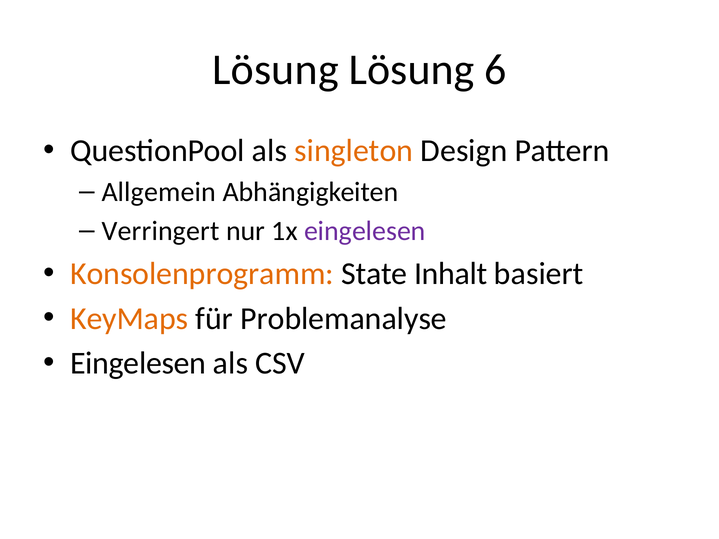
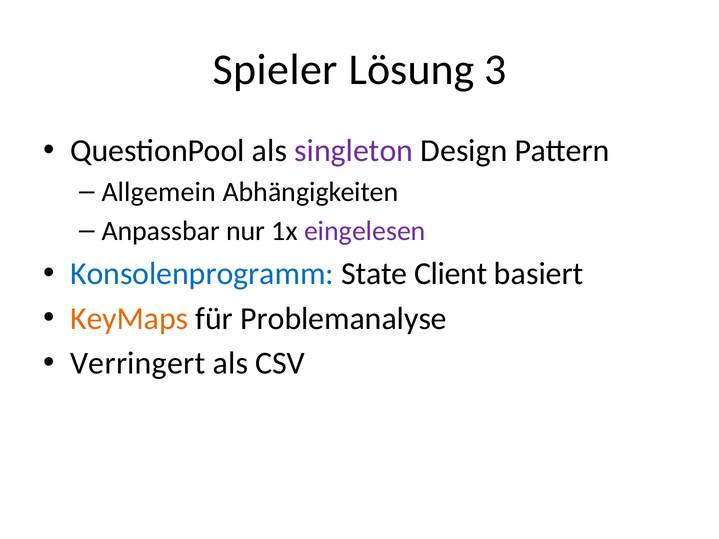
Lösung: Lösung -> Spieler (275, 70)
6: 6 -> 3 (495, 70)
singleton colour: orange -> purple (354, 151)
Verringert: Verringert -> Anpassbar (161, 231)
Konsolenprogramm colour: orange -> blue (202, 274)
Inhalt: Inhalt -> Client (451, 274)
Eingelesen: Eingelesen -> Verringert (138, 363)
